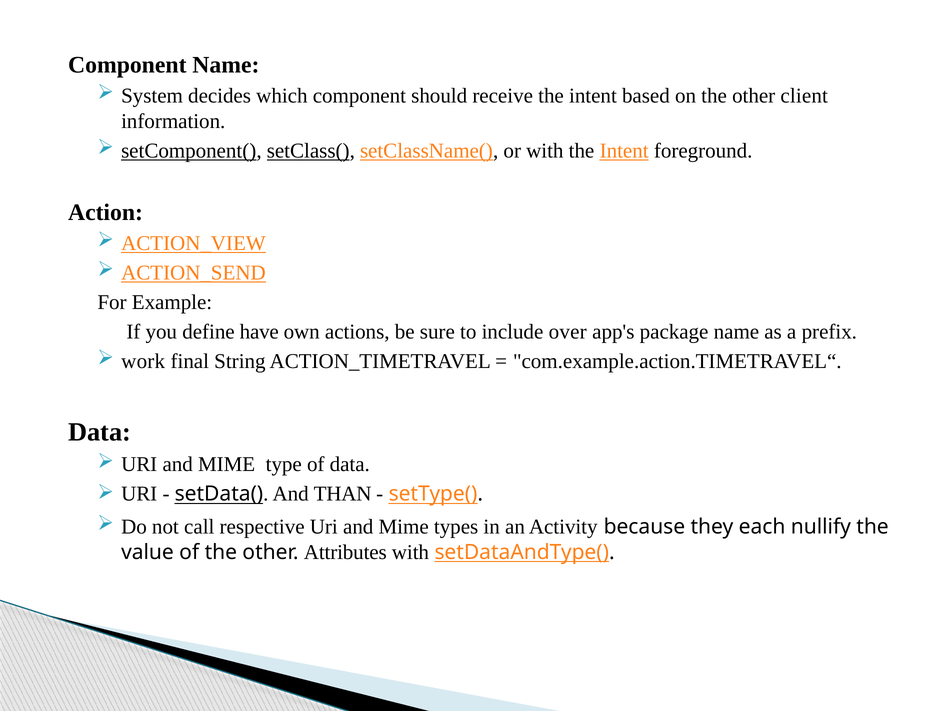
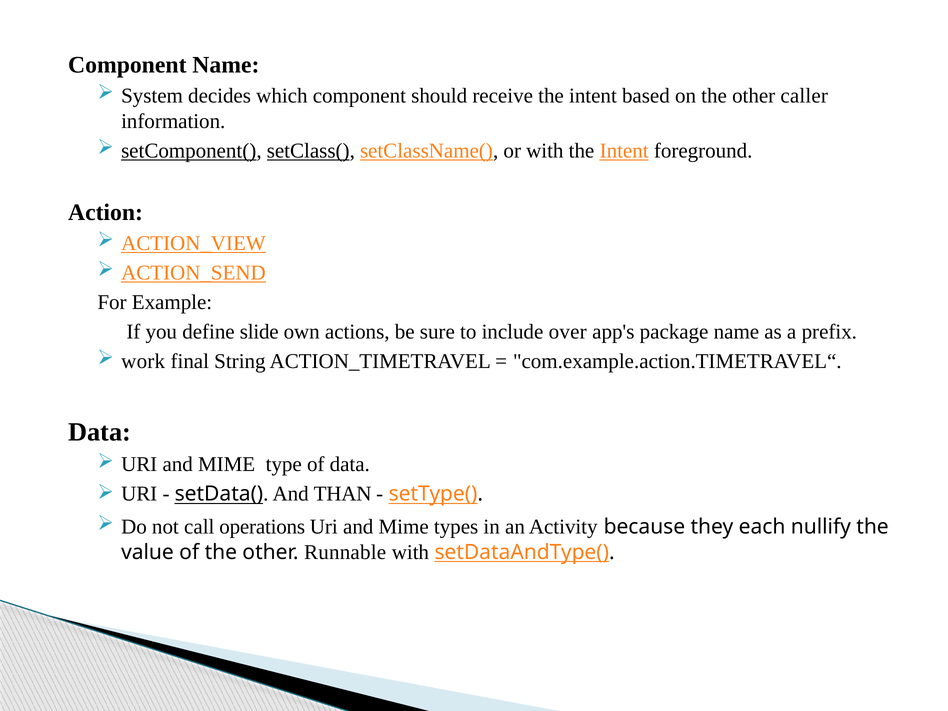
client: client -> caller (804, 96)
have: have -> slide (259, 332)
respective: respective -> operations (262, 527)
Attributes: Attributes -> Runnable (345, 552)
